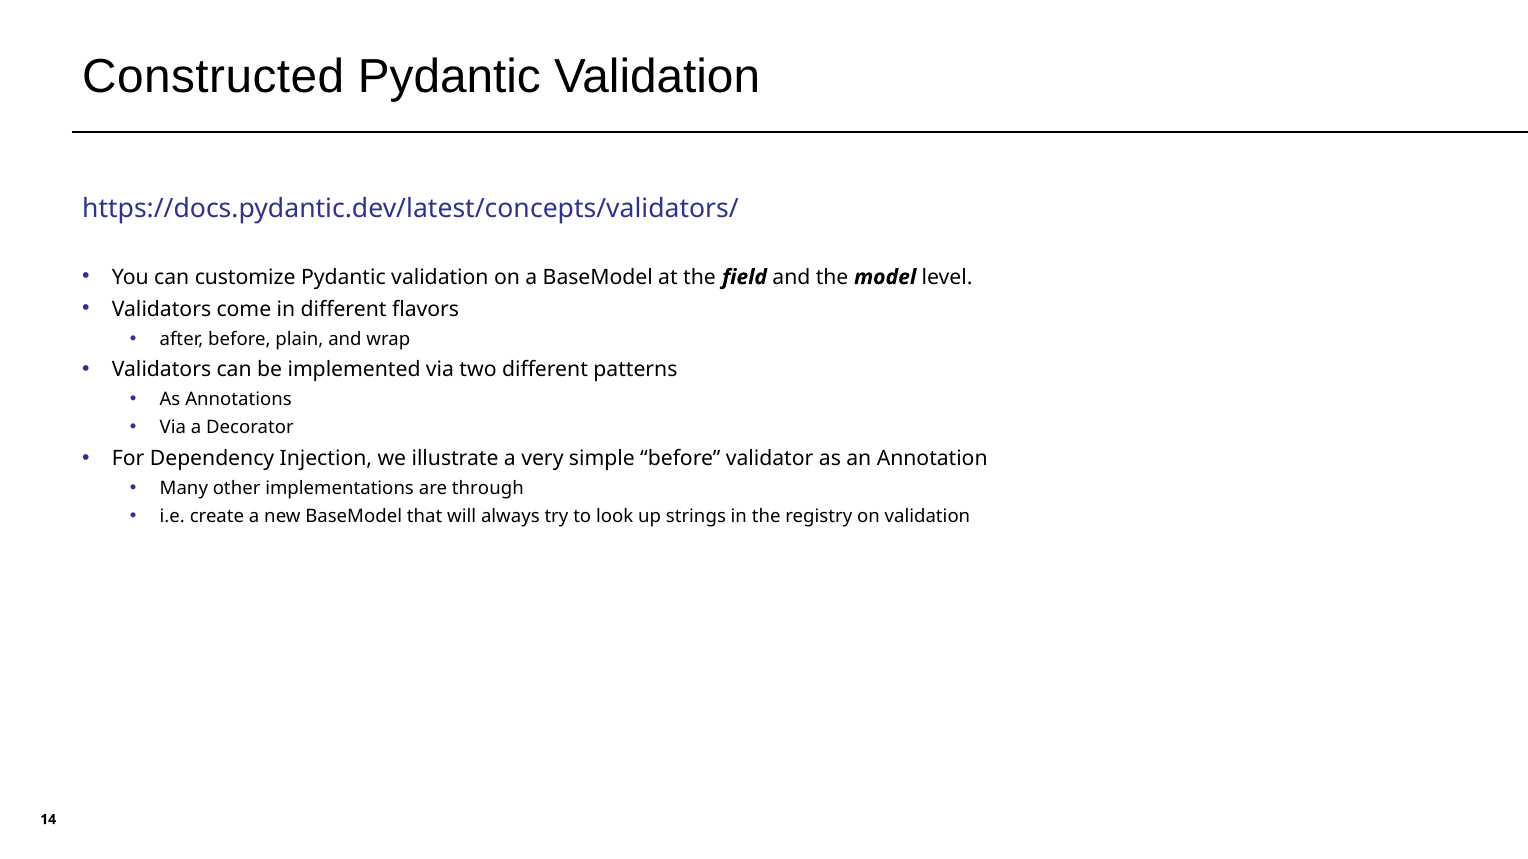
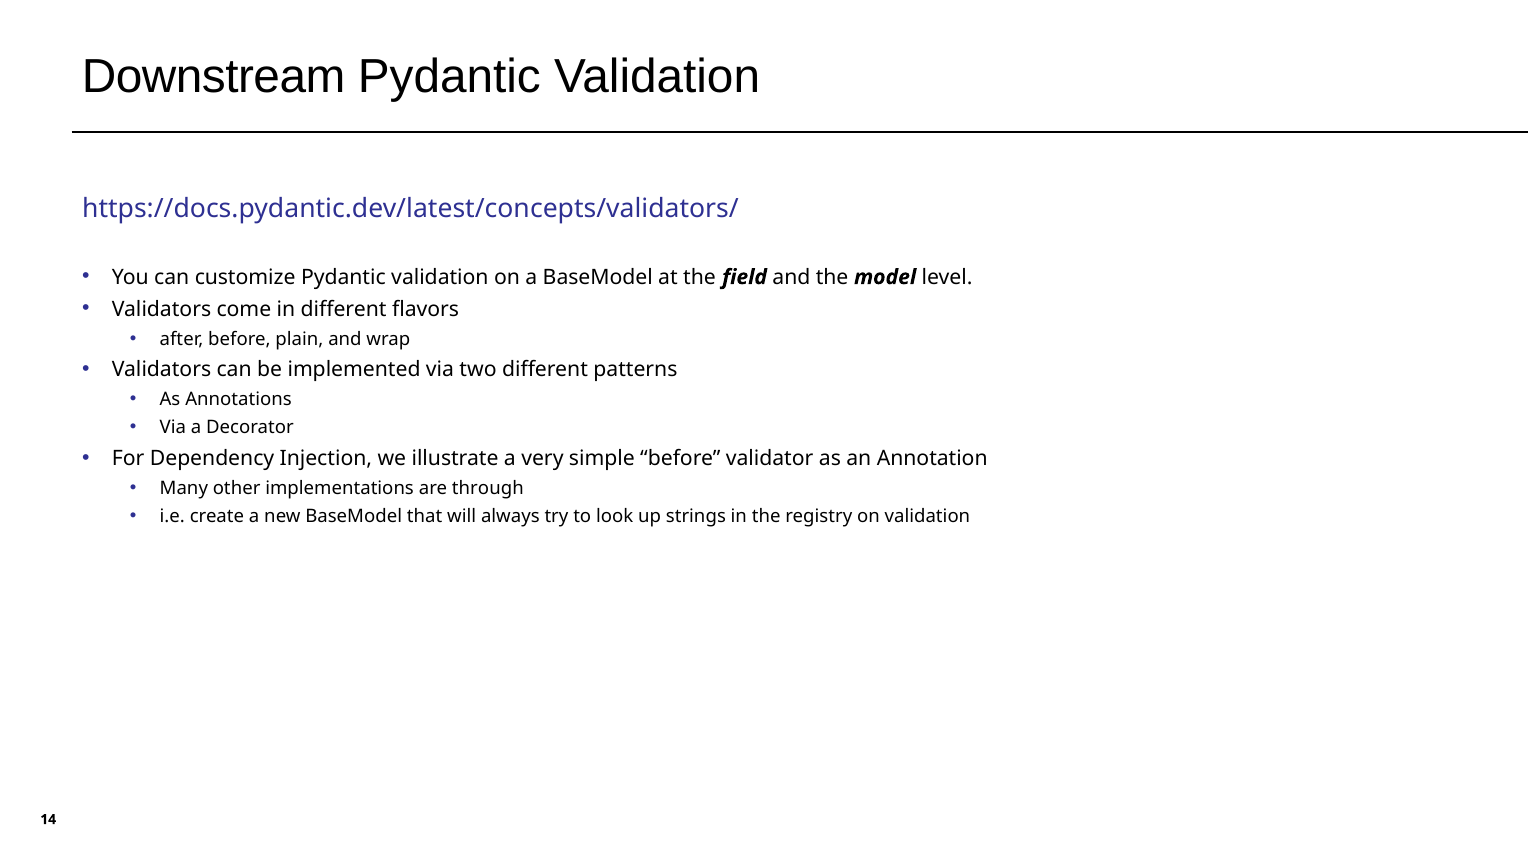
Constructed: Constructed -> Downstream (214, 77)
